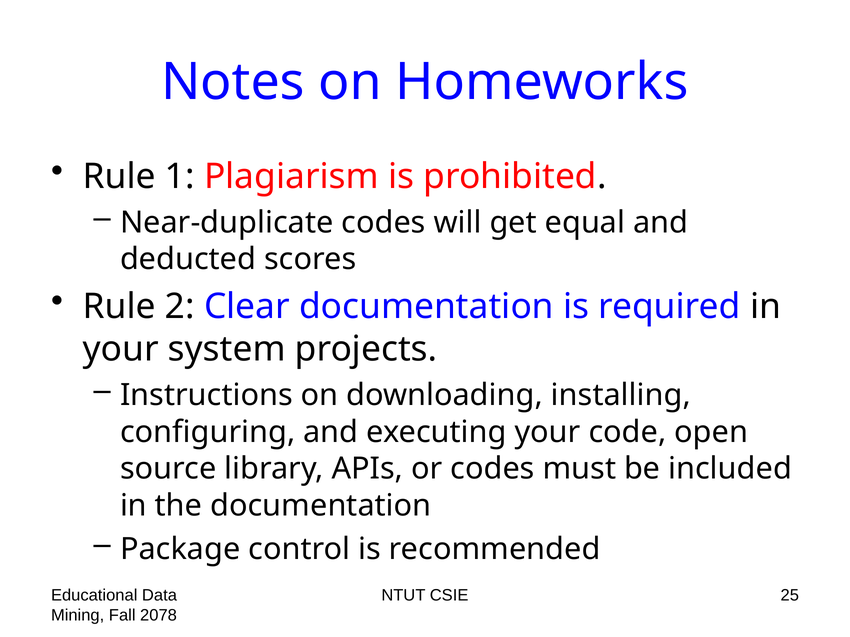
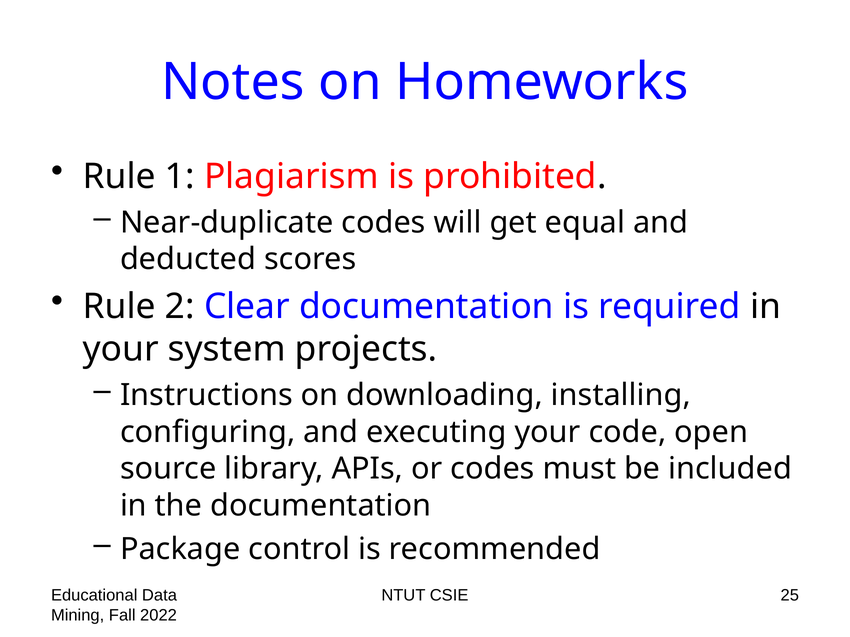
2078: 2078 -> 2022 (159, 616)
